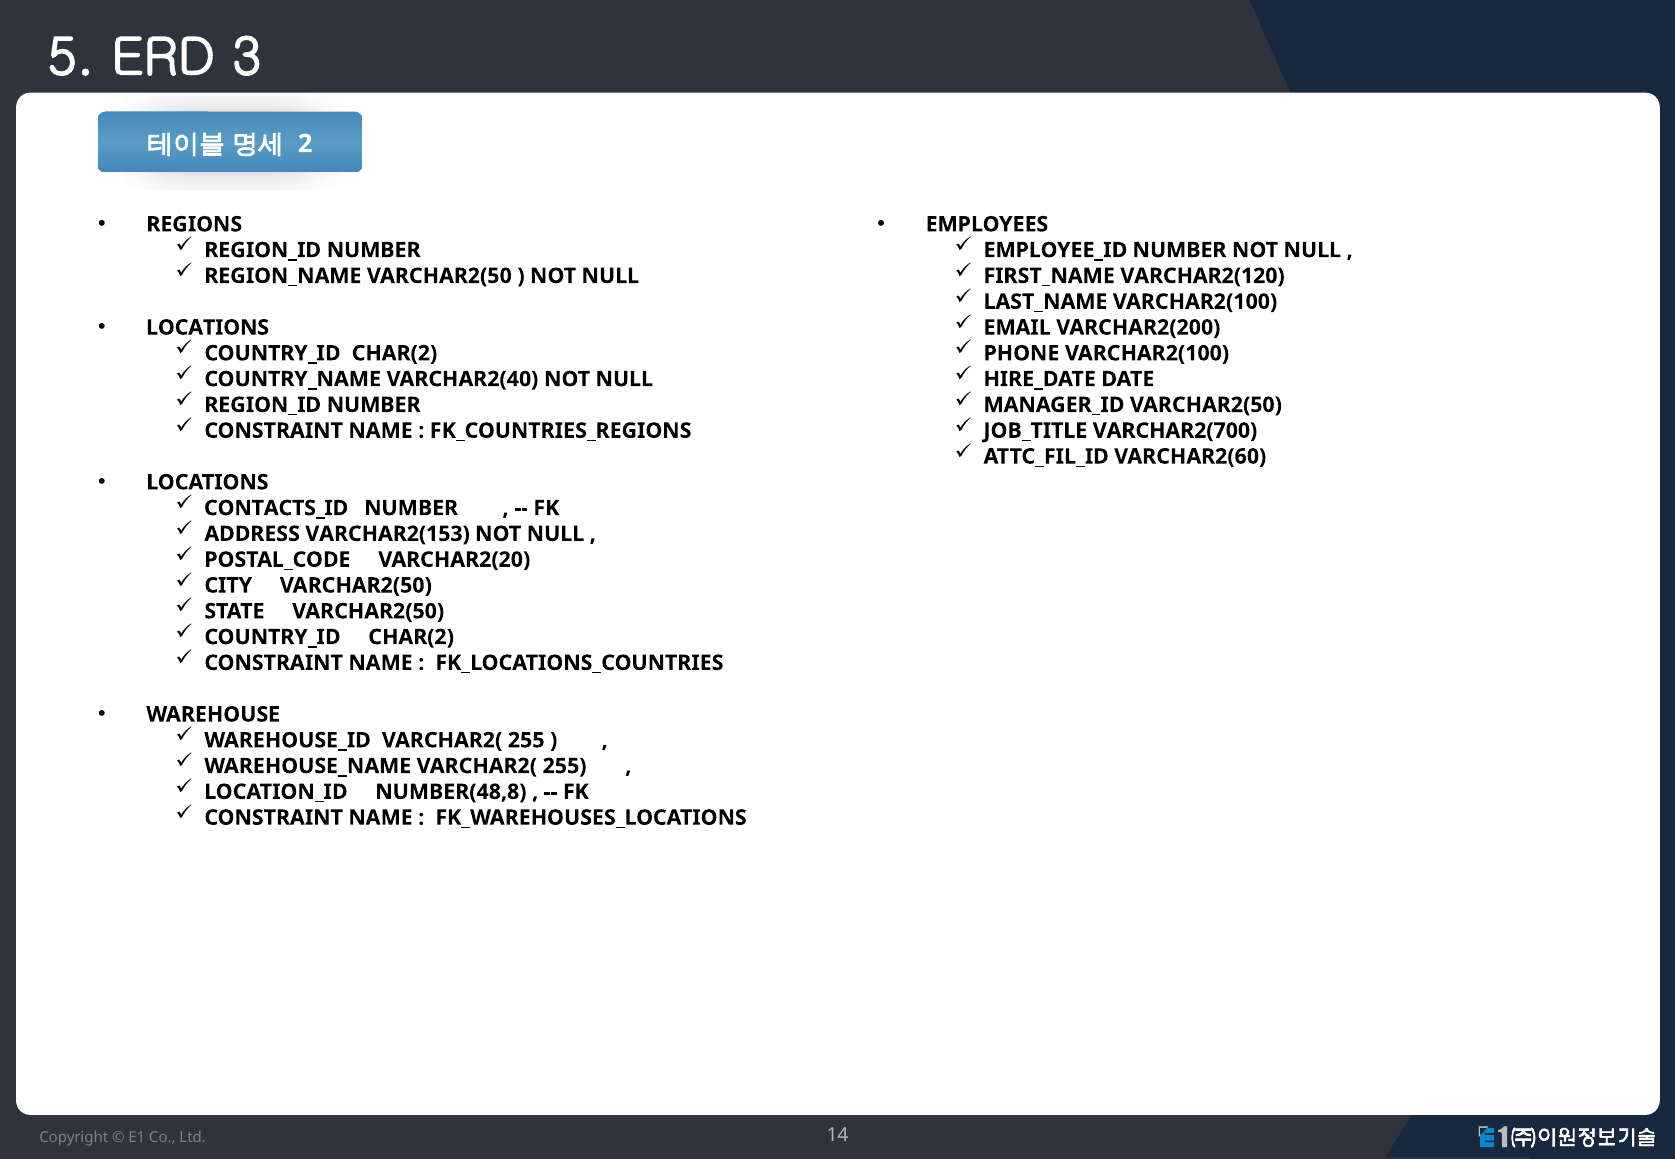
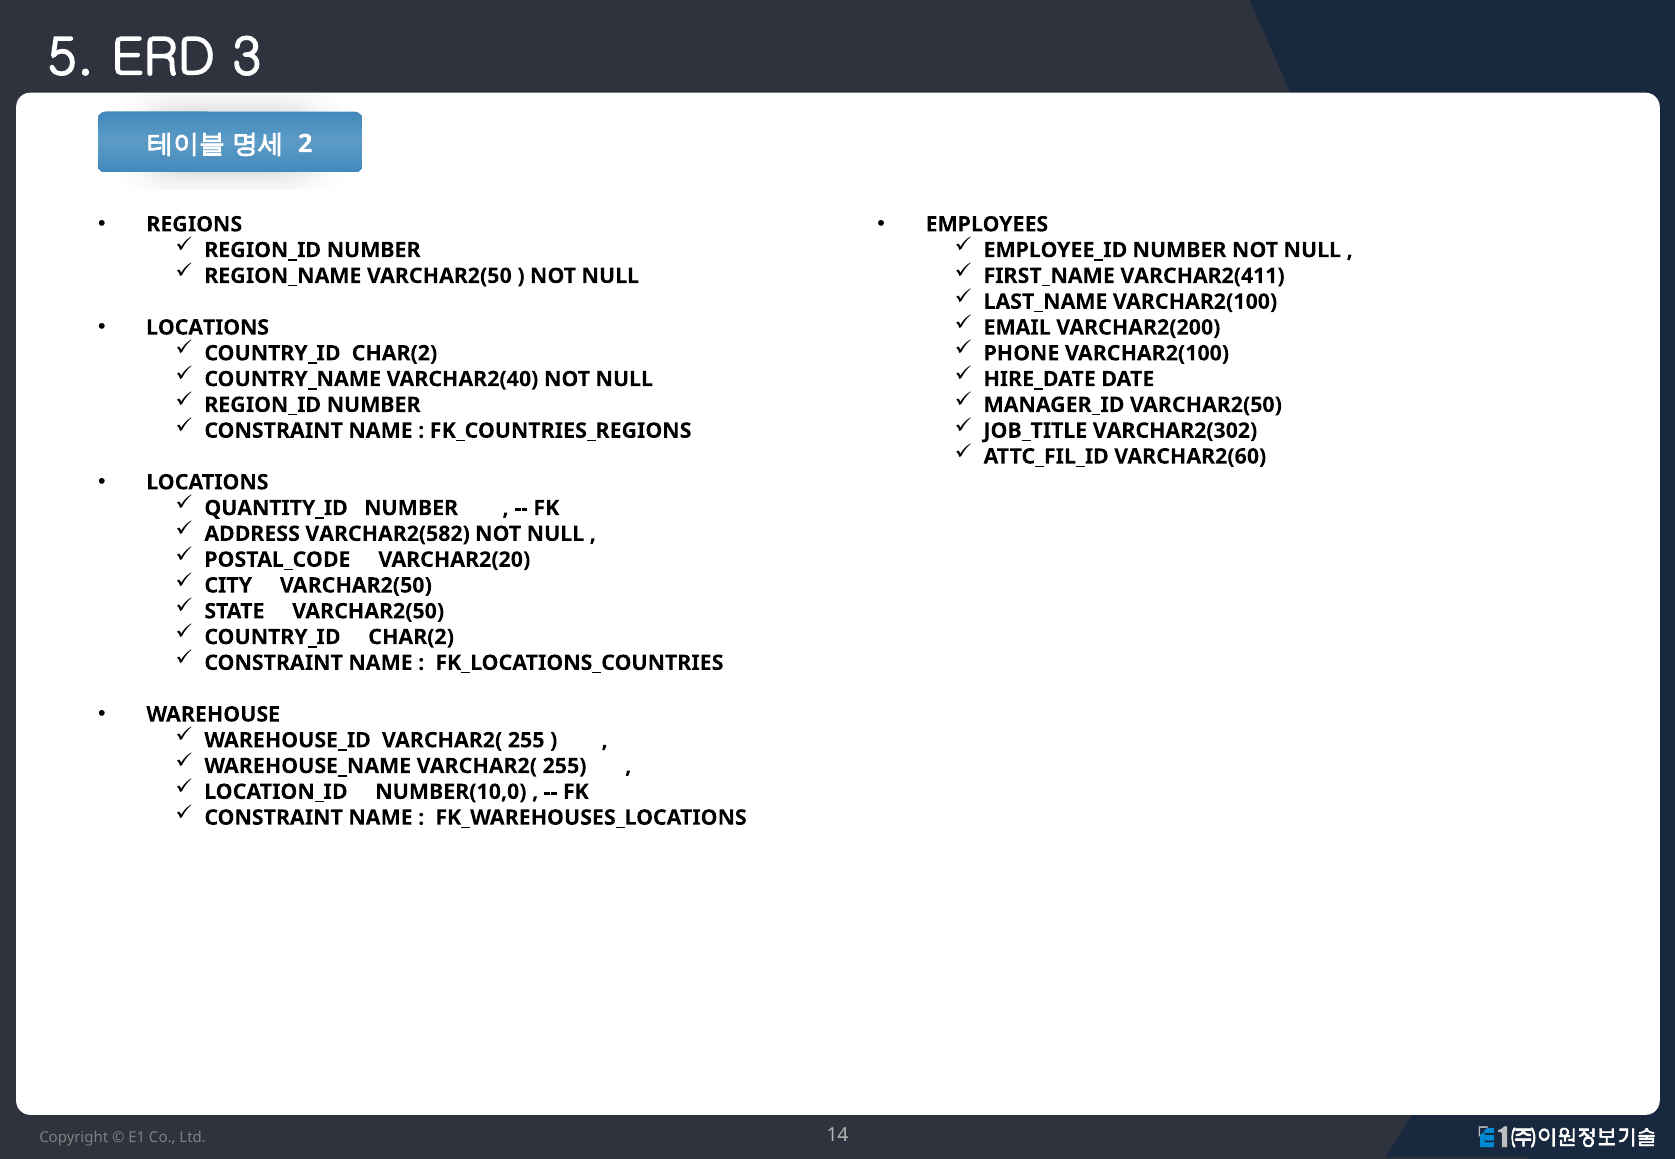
VARCHAR2(120: VARCHAR2(120 -> VARCHAR2(411 (1203, 276)
VARCHAR2(700: VARCHAR2(700 -> VARCHAR2(302 (1175, 431)
CONTACTS_ID: CONTACTS_ID -> QUANTITY_ID (276, 508)
VARCHAR2(153: VARCHAR2(153 -> VARCHAR2(582 (388, 534)
NUMBER(48,8: NUMBER(48,8 -> NUMBER(10,0 (451, 792)
